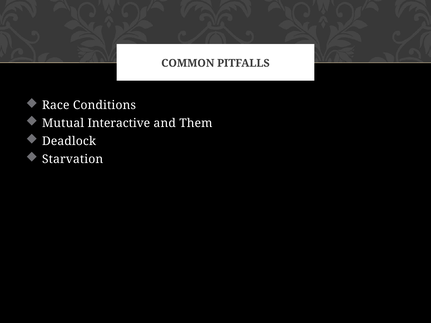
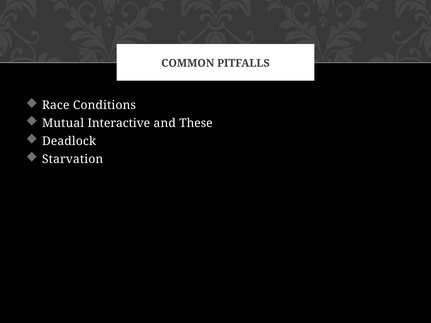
Them: Them -> These (196, 123)
